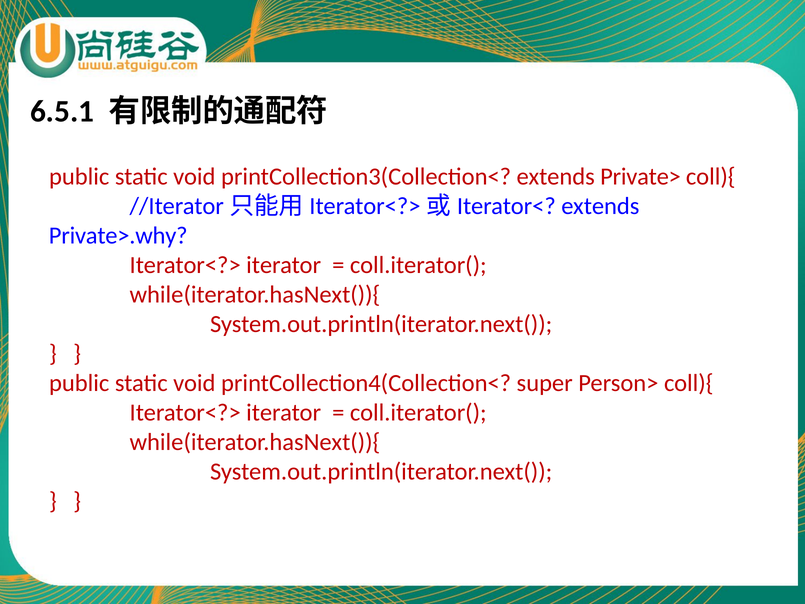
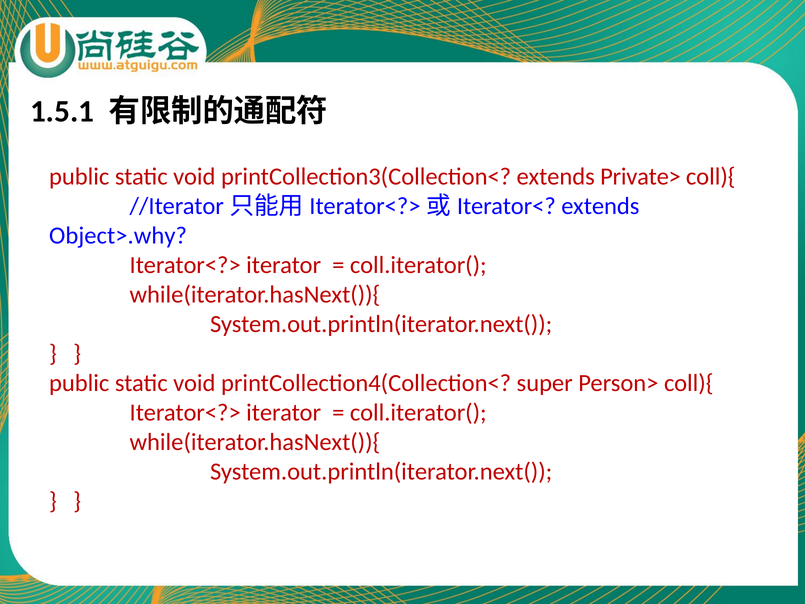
6.5.1: 6.5.1 -> 1.5.1 (62, 111)
Private>.why: Private>.why -> Object>.why (118, 235)
